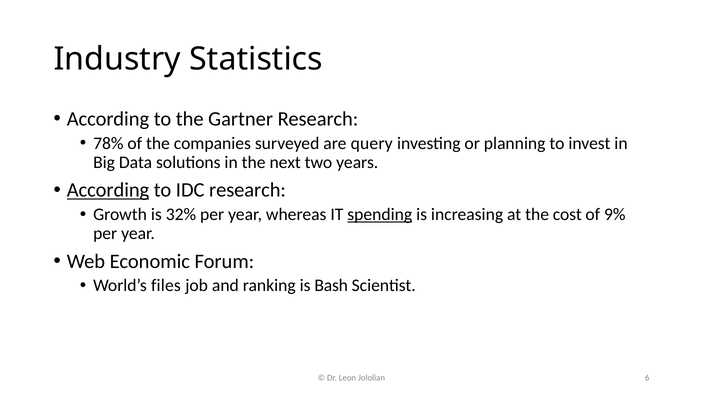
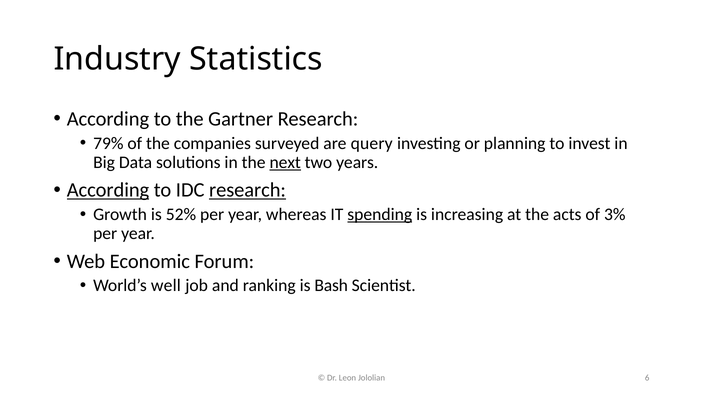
78%: 78% -> 79% (108, 143)
next underline: none -> present (285, 162)
research underline: none -> present (248, 190)
32%: 32% -> 52% (181, 214)
cost: cost -> acts (567, 214)
9%: 9% -> 3% (615, 214)
files: files -> well (166, 285)
